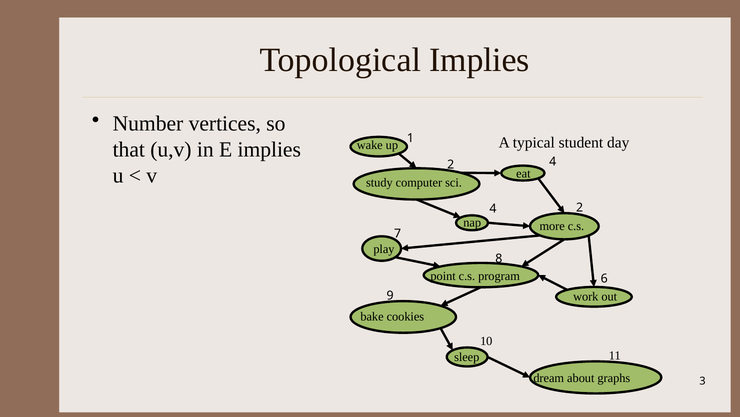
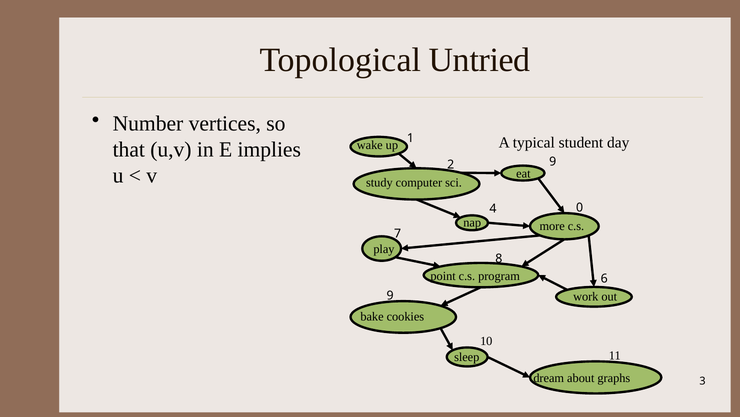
Topological Implies: Implies -> Untried (480, 60)
2 4: 4 -> 9 (553, 161)
4 2: 2 -> 0 (580, 207)
